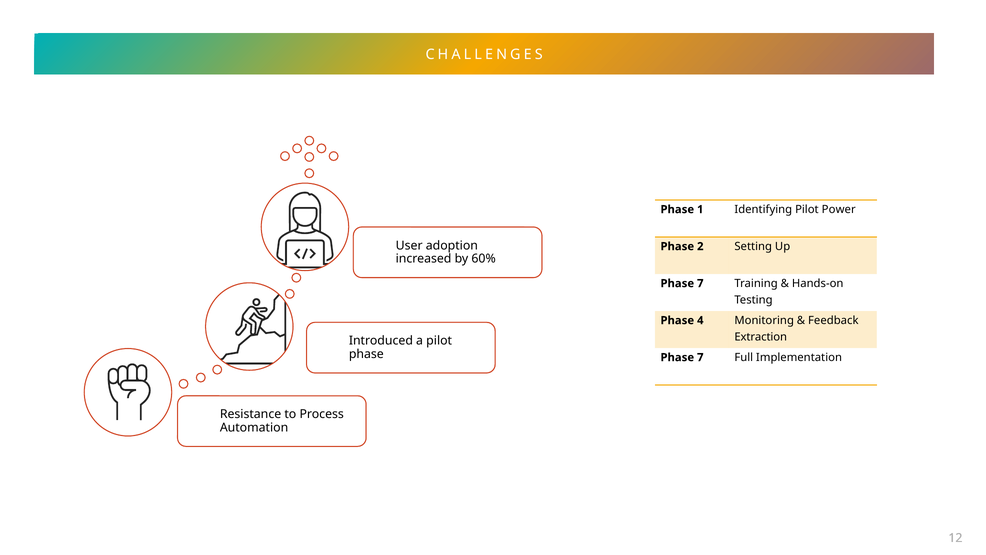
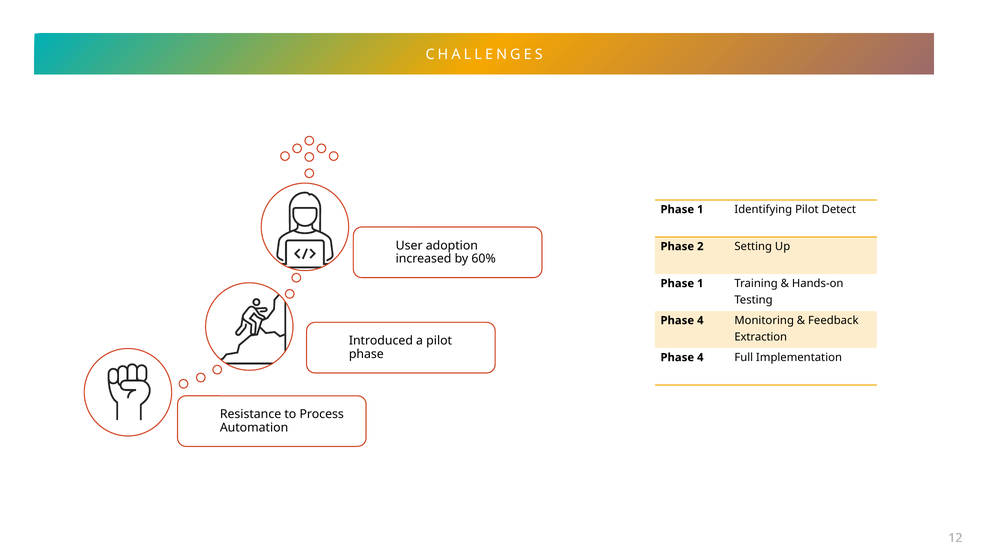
Power: Power -> Detect (839, 209)
7: 7 -> 1 (700, 283)
7: 7 -> 4 (700, 357)
